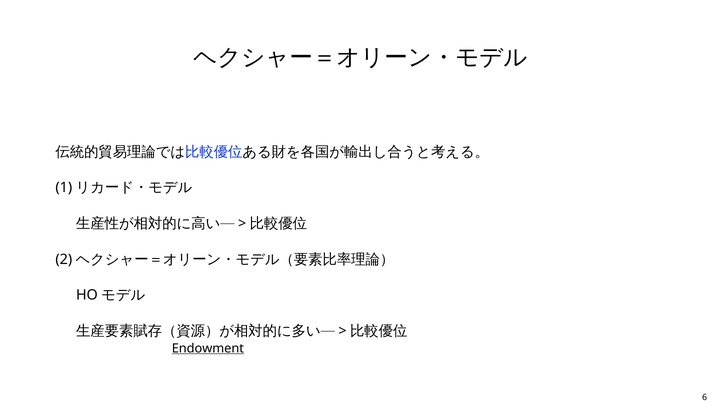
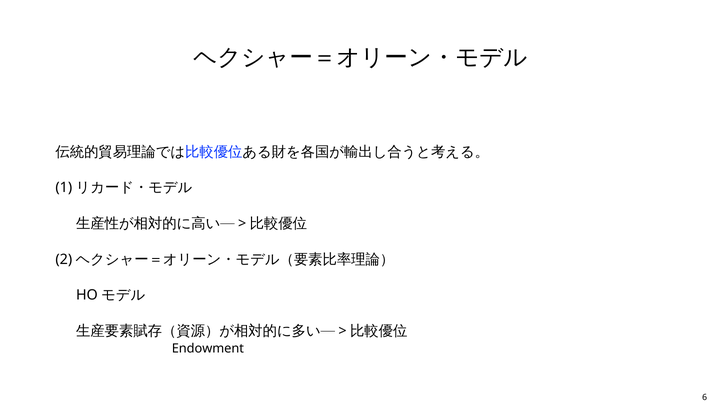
Endowment underline: present -> none (208, 349)
